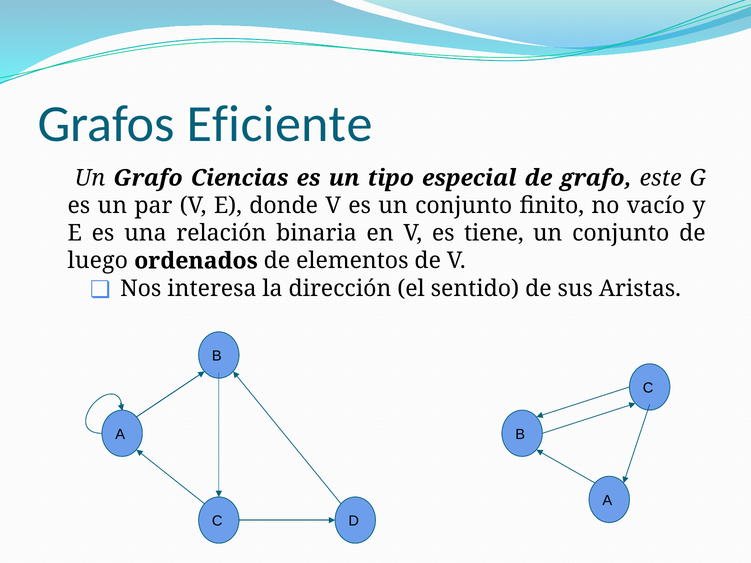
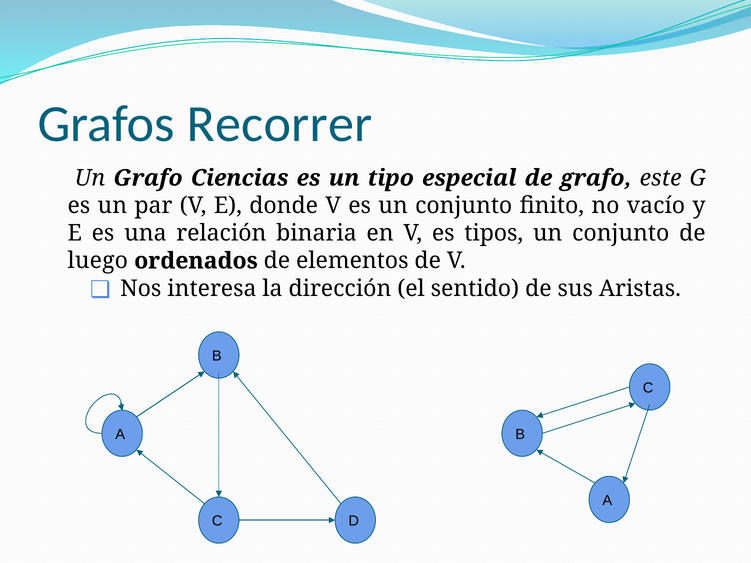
Eficiente: Eficiente -> Recorrer (280, 124)
tiene: tiene -> tipos (494, 233)
